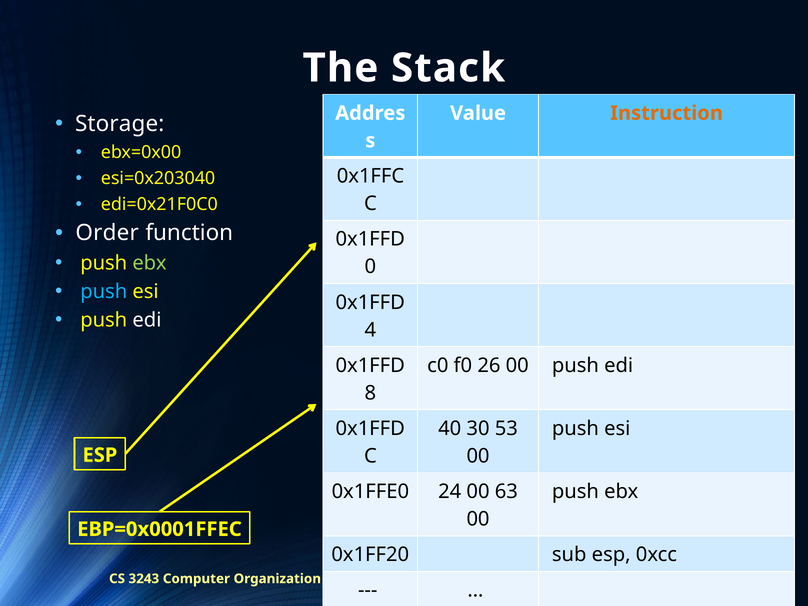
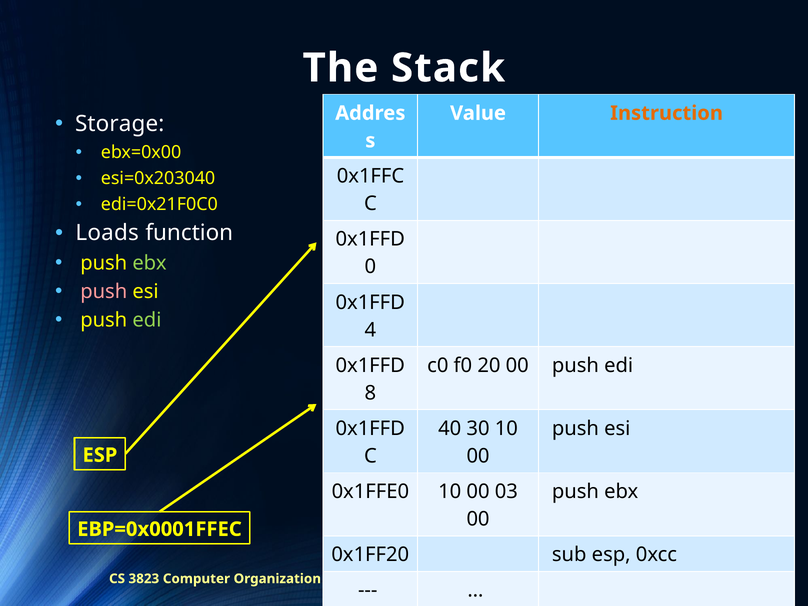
Order: Order -> Loads (107, 233)
push colour: light blue -> pink (104, 291)
edi colour: white -> light green (147, 320)
f0 26: 26 -> 20 (489, 365)
30 53: 53 -> 10 (506, 429)
0x1FFE0 24: 24 -> 10 (450, 492)
63: 63 -> 03 (506, 492)
3243: 3243 -> 3823 (144, 579)
